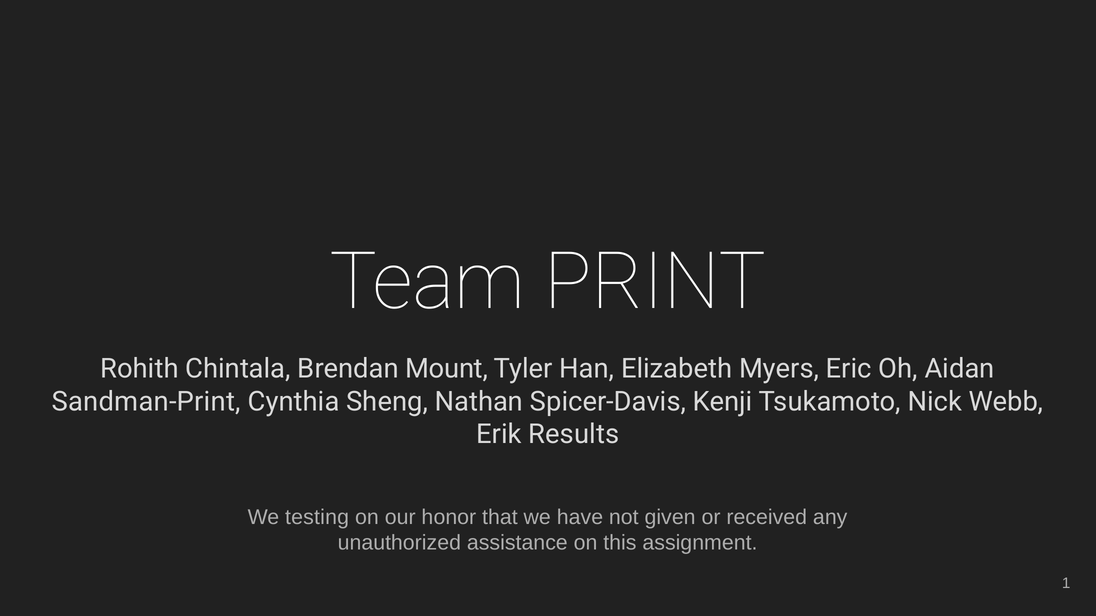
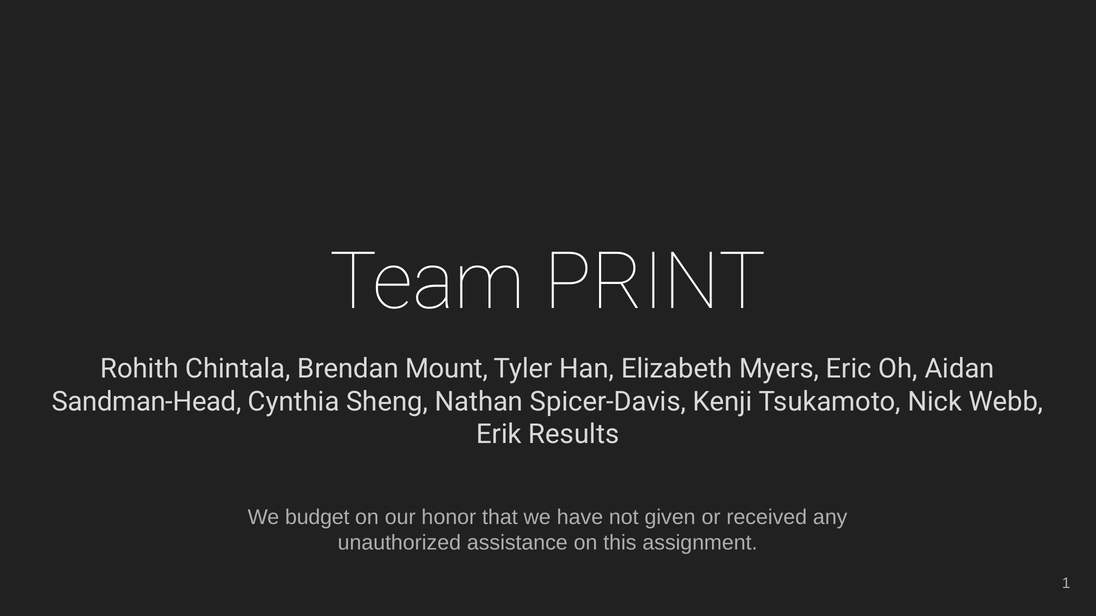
Sandman-Print: Sandman-Print -> Sandman-Head (147, 402)
testing: testing -> budget (317, 518)
